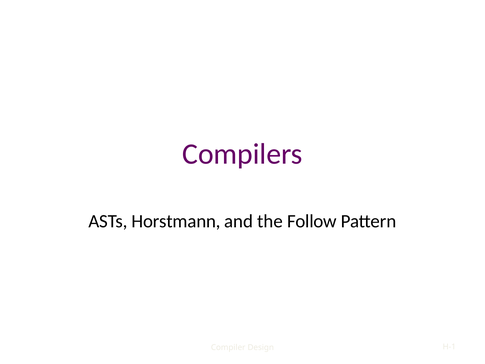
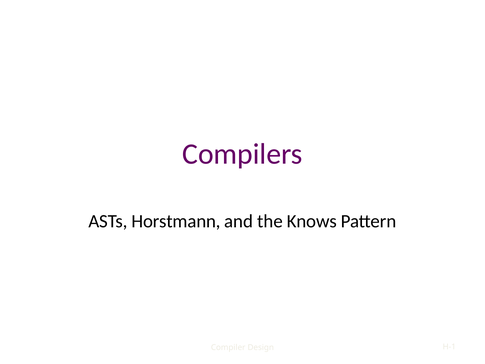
Follow: Follow -> Knows (312, 221)
